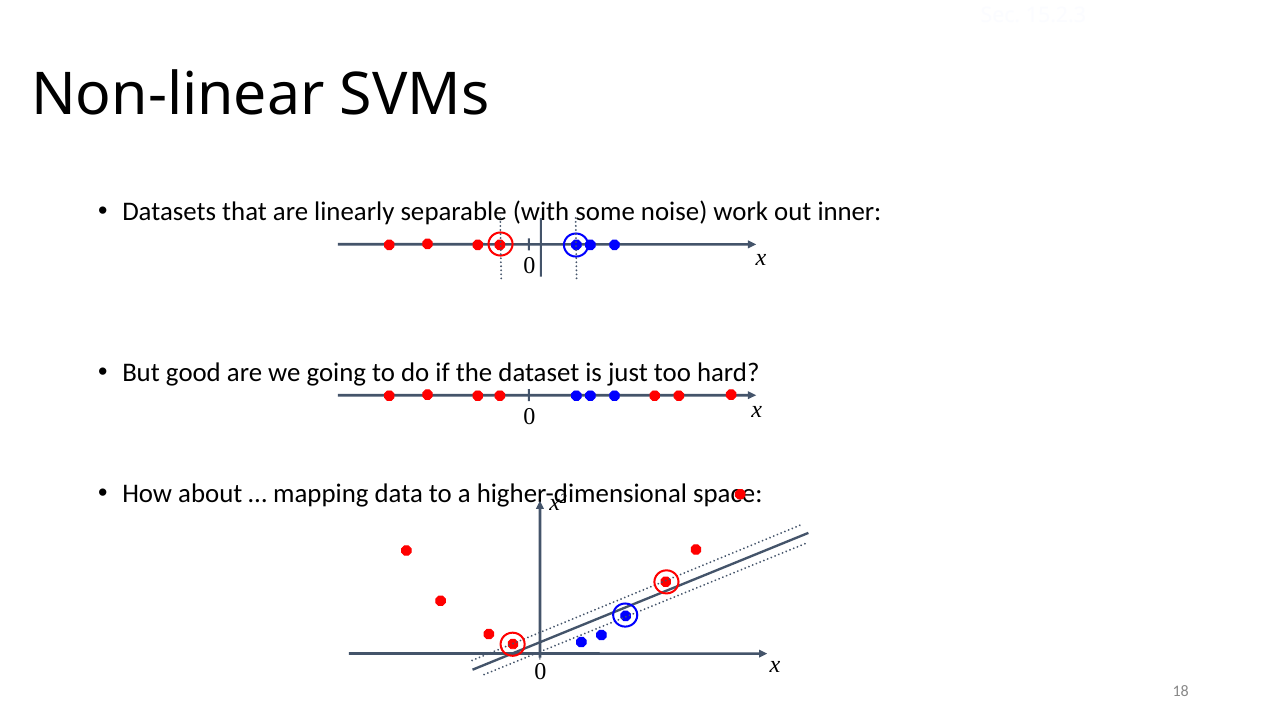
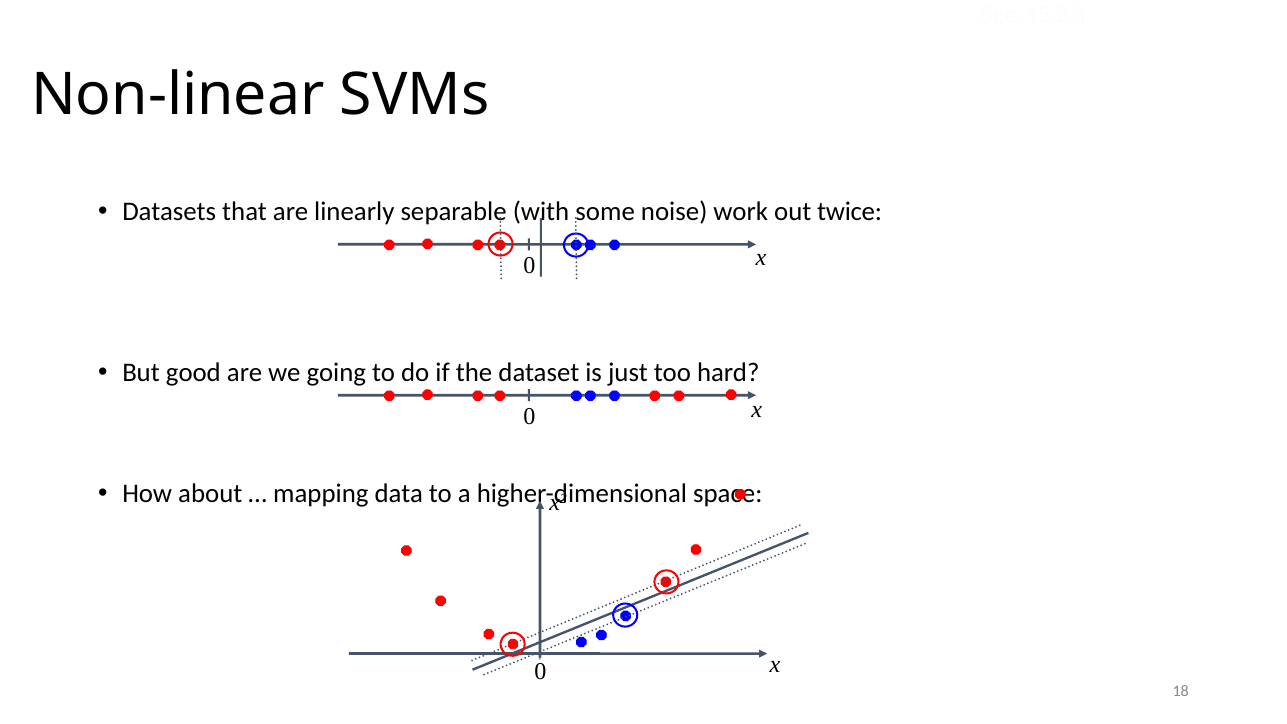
inner: inner -> twice (850, 212)
